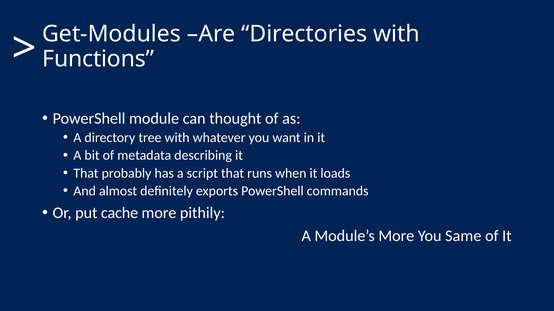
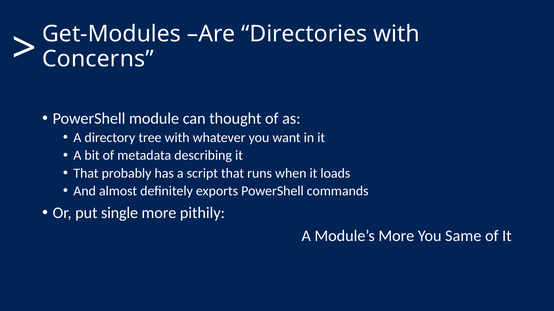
Functions: Functions -> Concerns (98, 59)
cache: cache -> single (120, 213)
